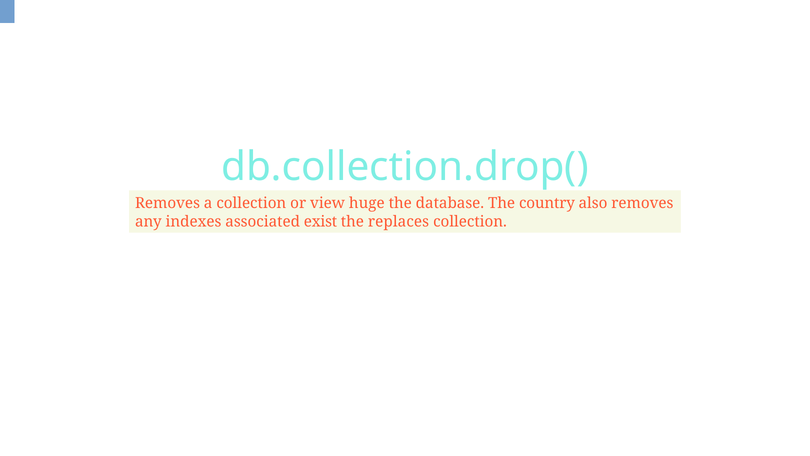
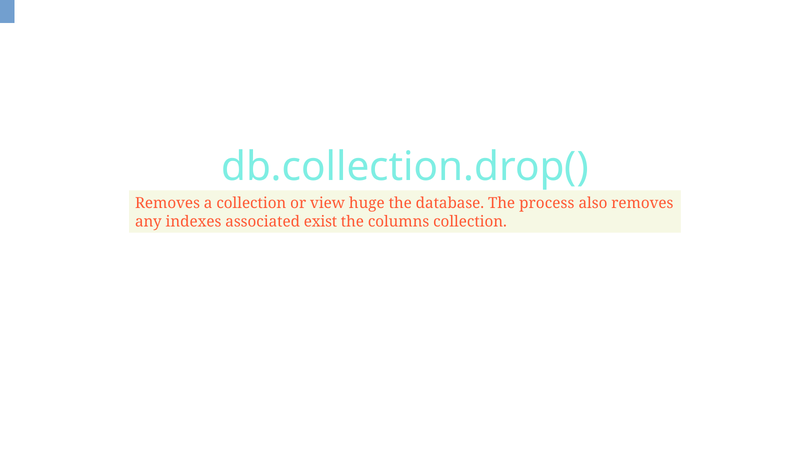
country: country -> process (547, 203)
replaces: replaces -> columns (399, 222)
